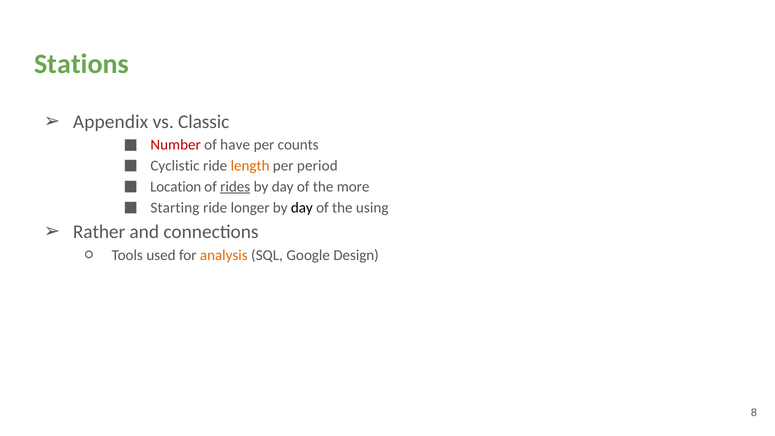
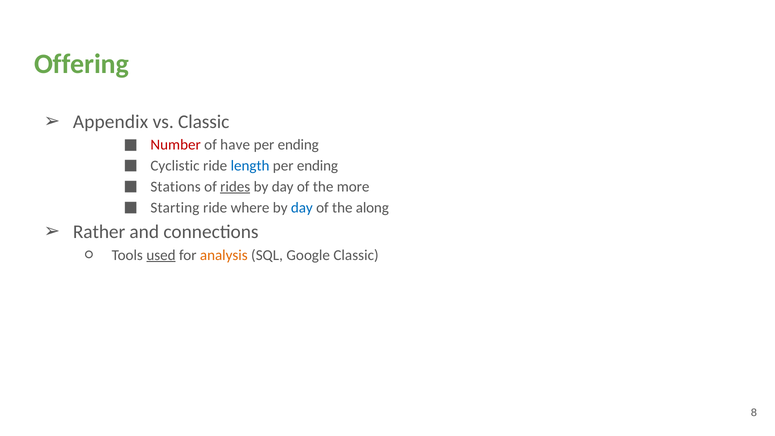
Stations: Stations -> Offering (82, 64)
counts: counts -> ending (298, 145)
length colour: orange -> blue (250, 166)
period: period -> ending (317, 166)
Location: Location -> Stations (176, 187)
longer: longer -> where (250, 208)
day colour: black -> blue (302, 208)
using: using -> along (372, 208)
used underline: none -> present (161, 255)
Google Design: Design -> Classic (356, 255)
